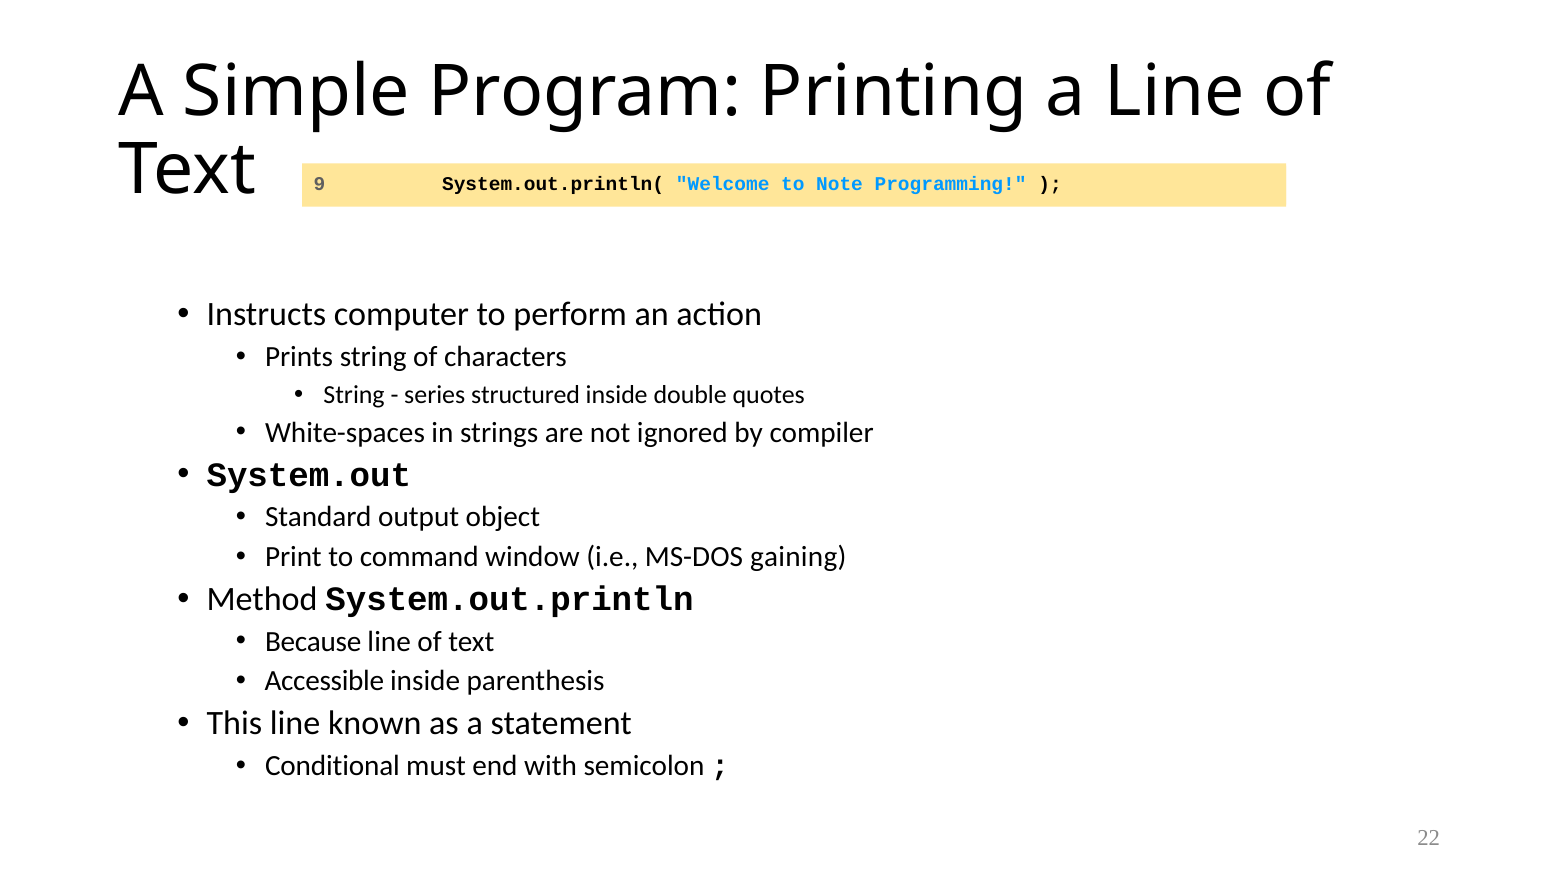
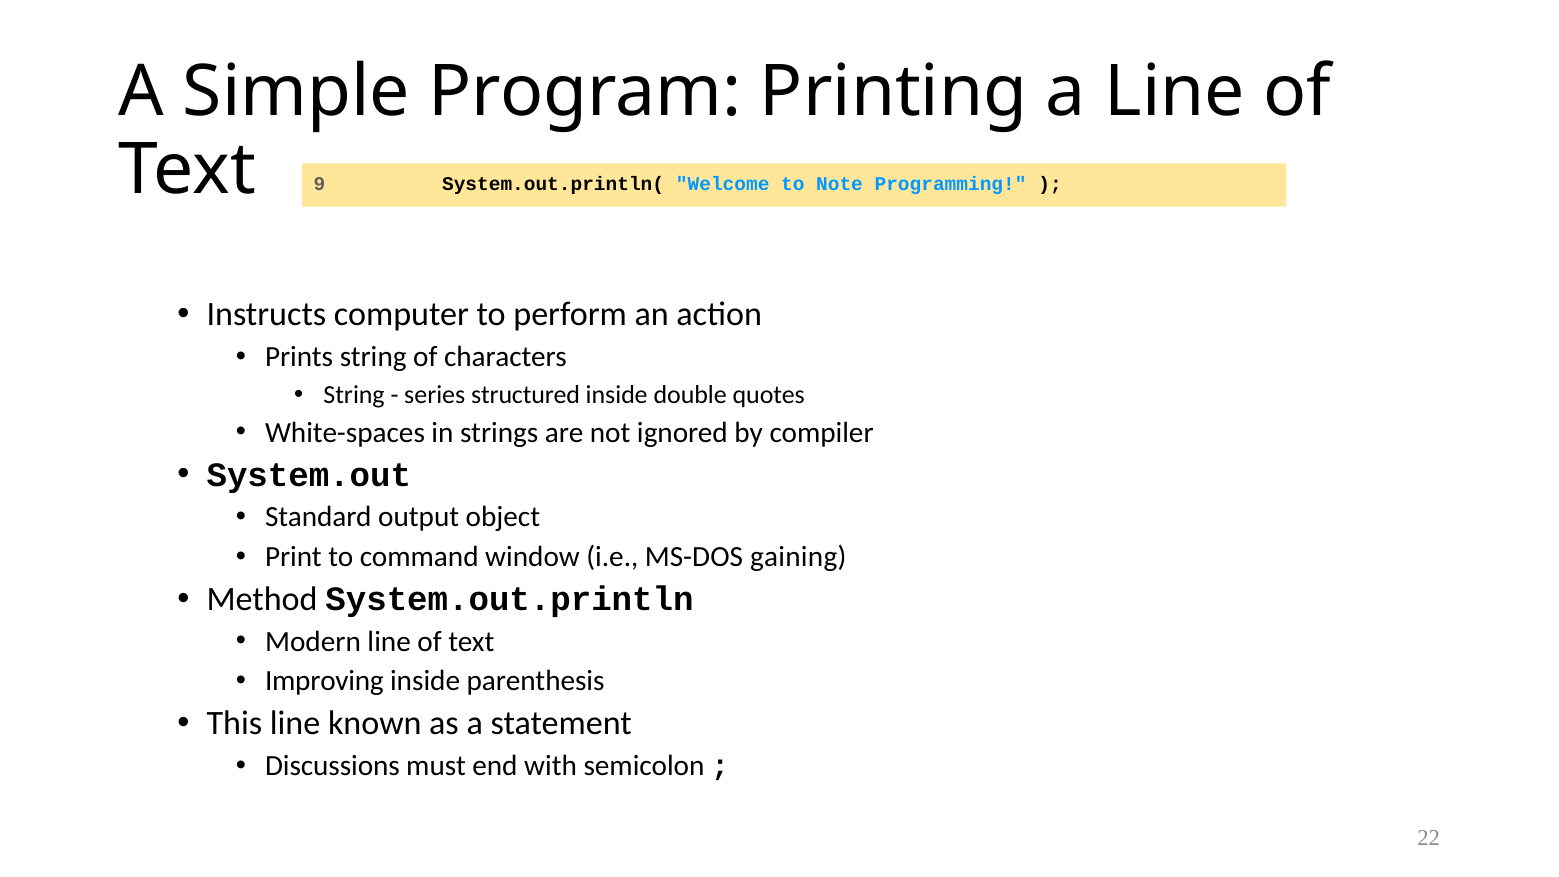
Because: Because -> Modern (313, 641)
Accessible: Accessible -> Improving (324, 681)
Conditional: Conditional -> Discussions (332, 766)
